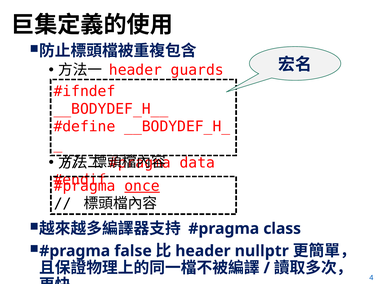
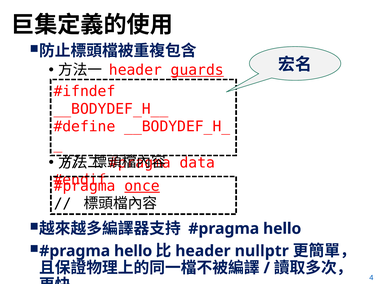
guards underline: none -> present (197, 70)
class: class -> hello (282, 228)
false: false -> hello (133, 251)
